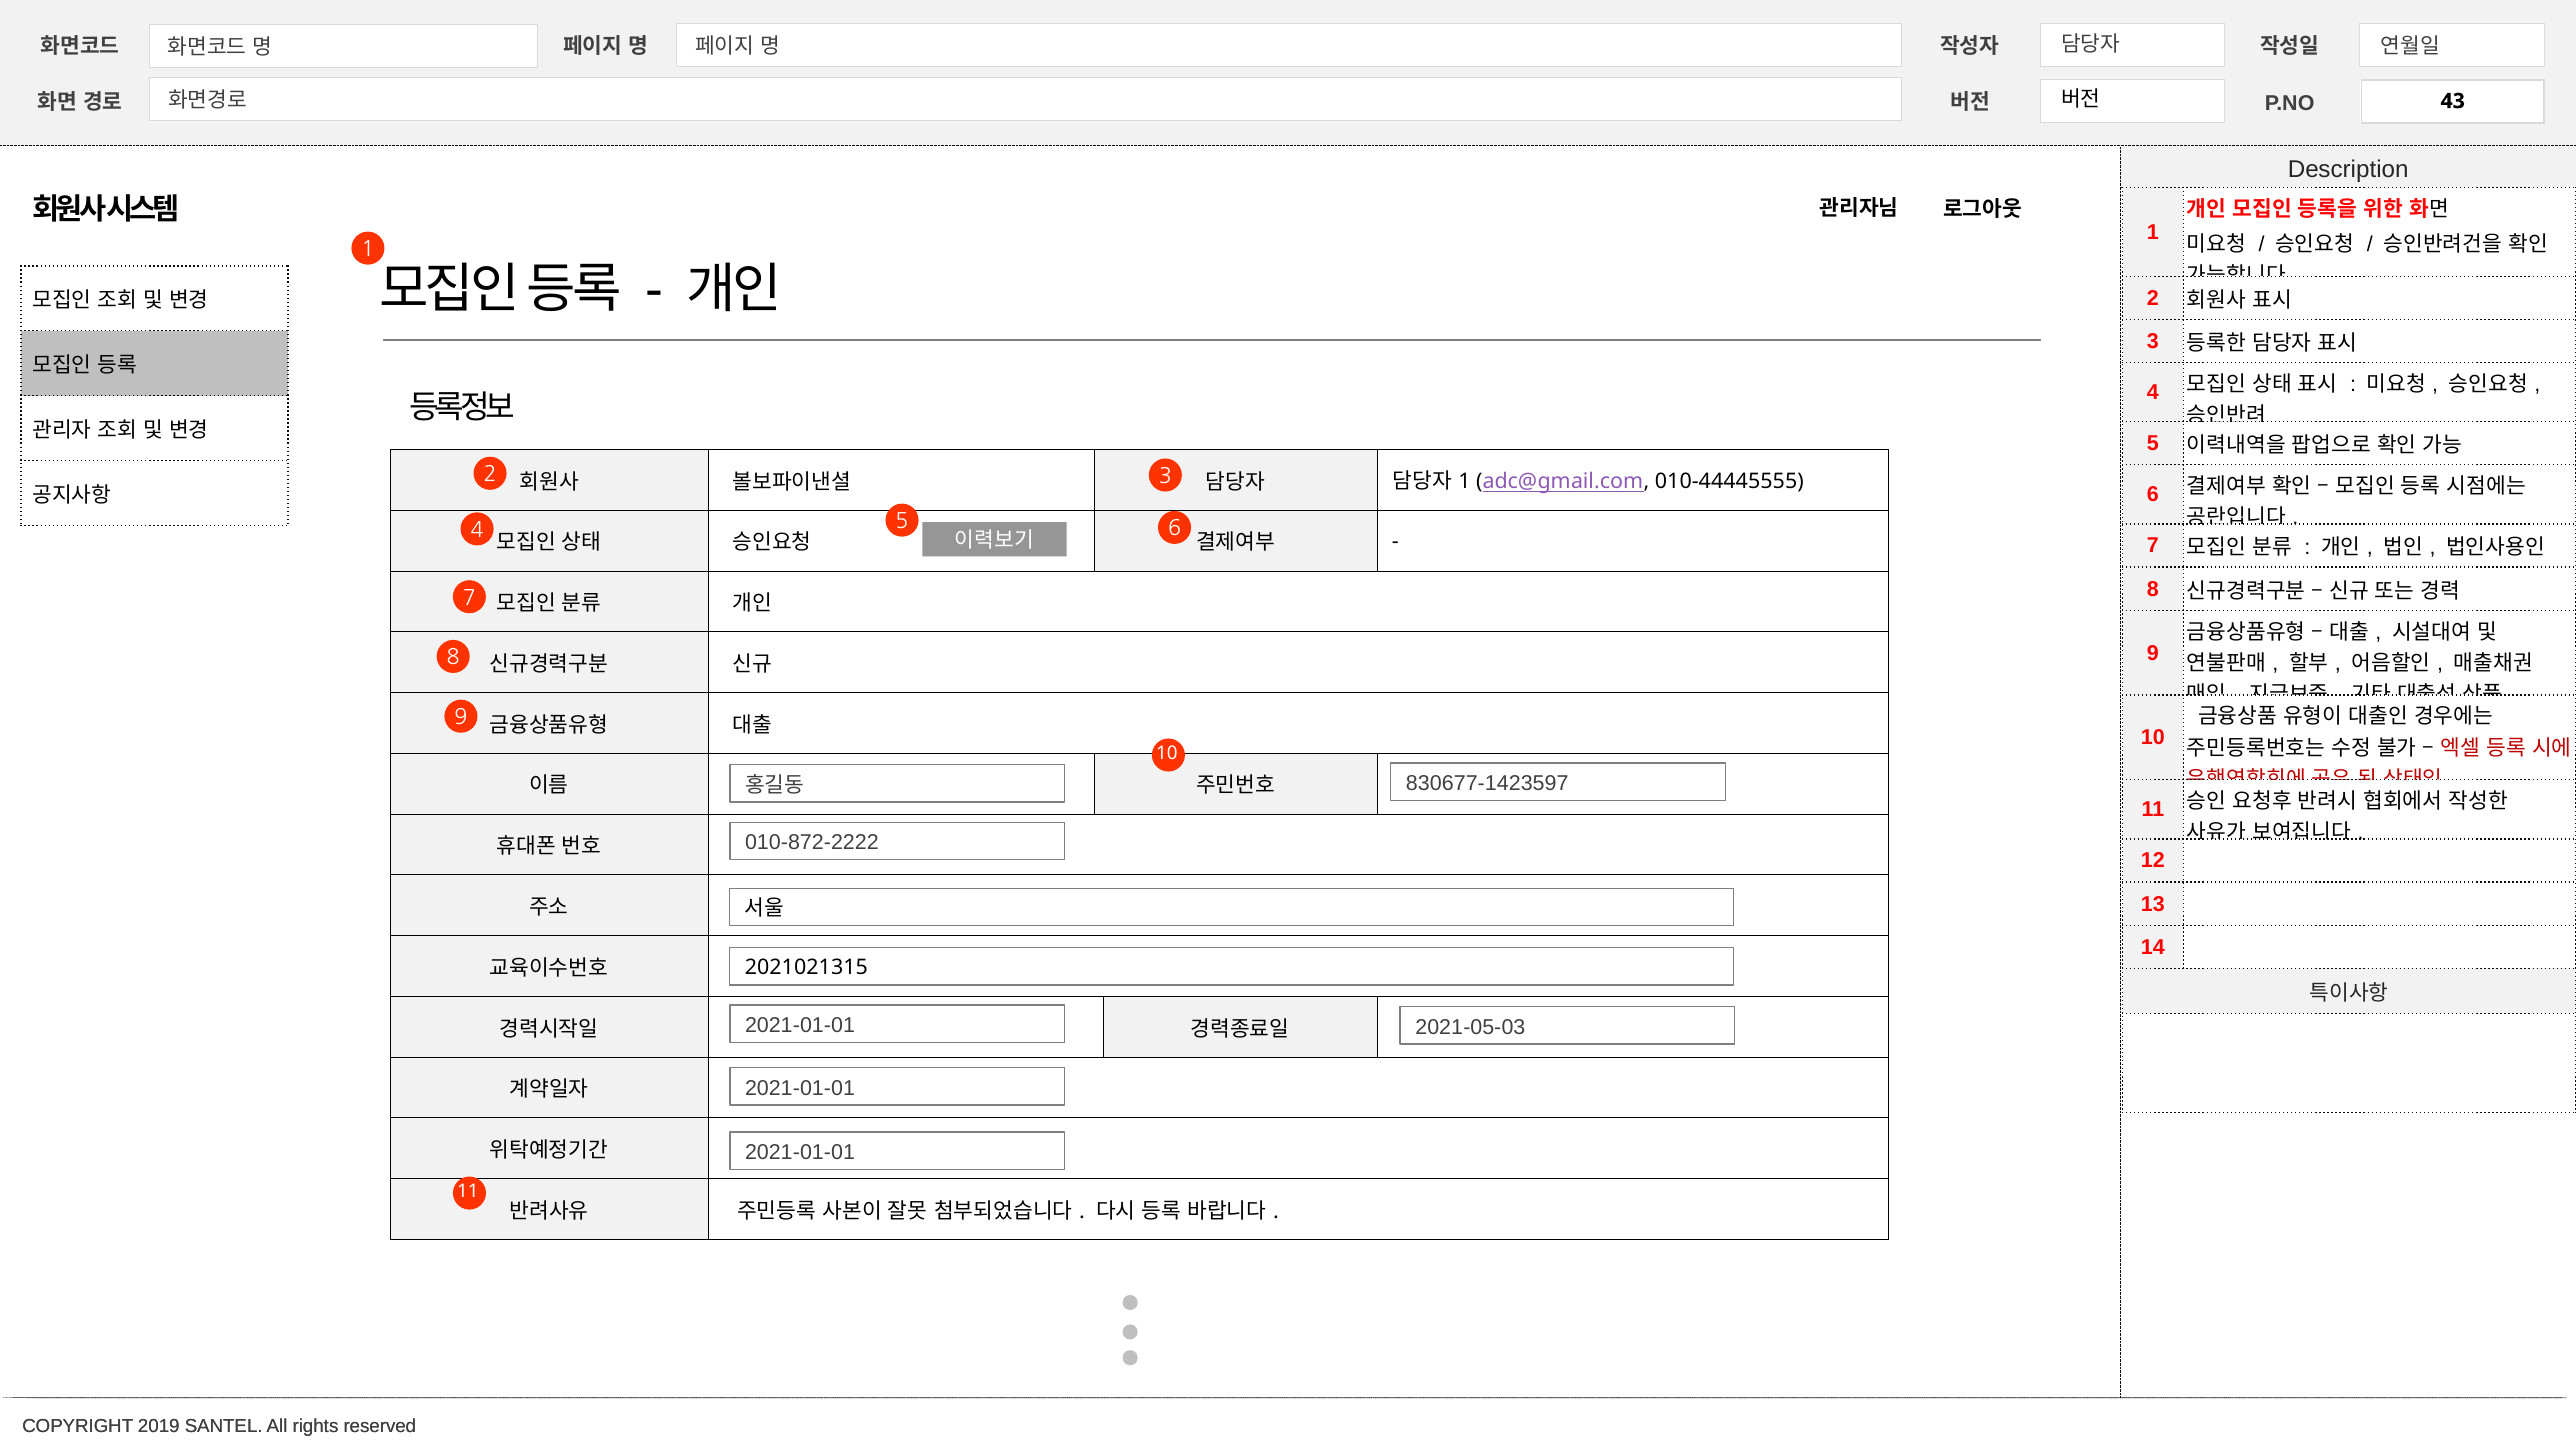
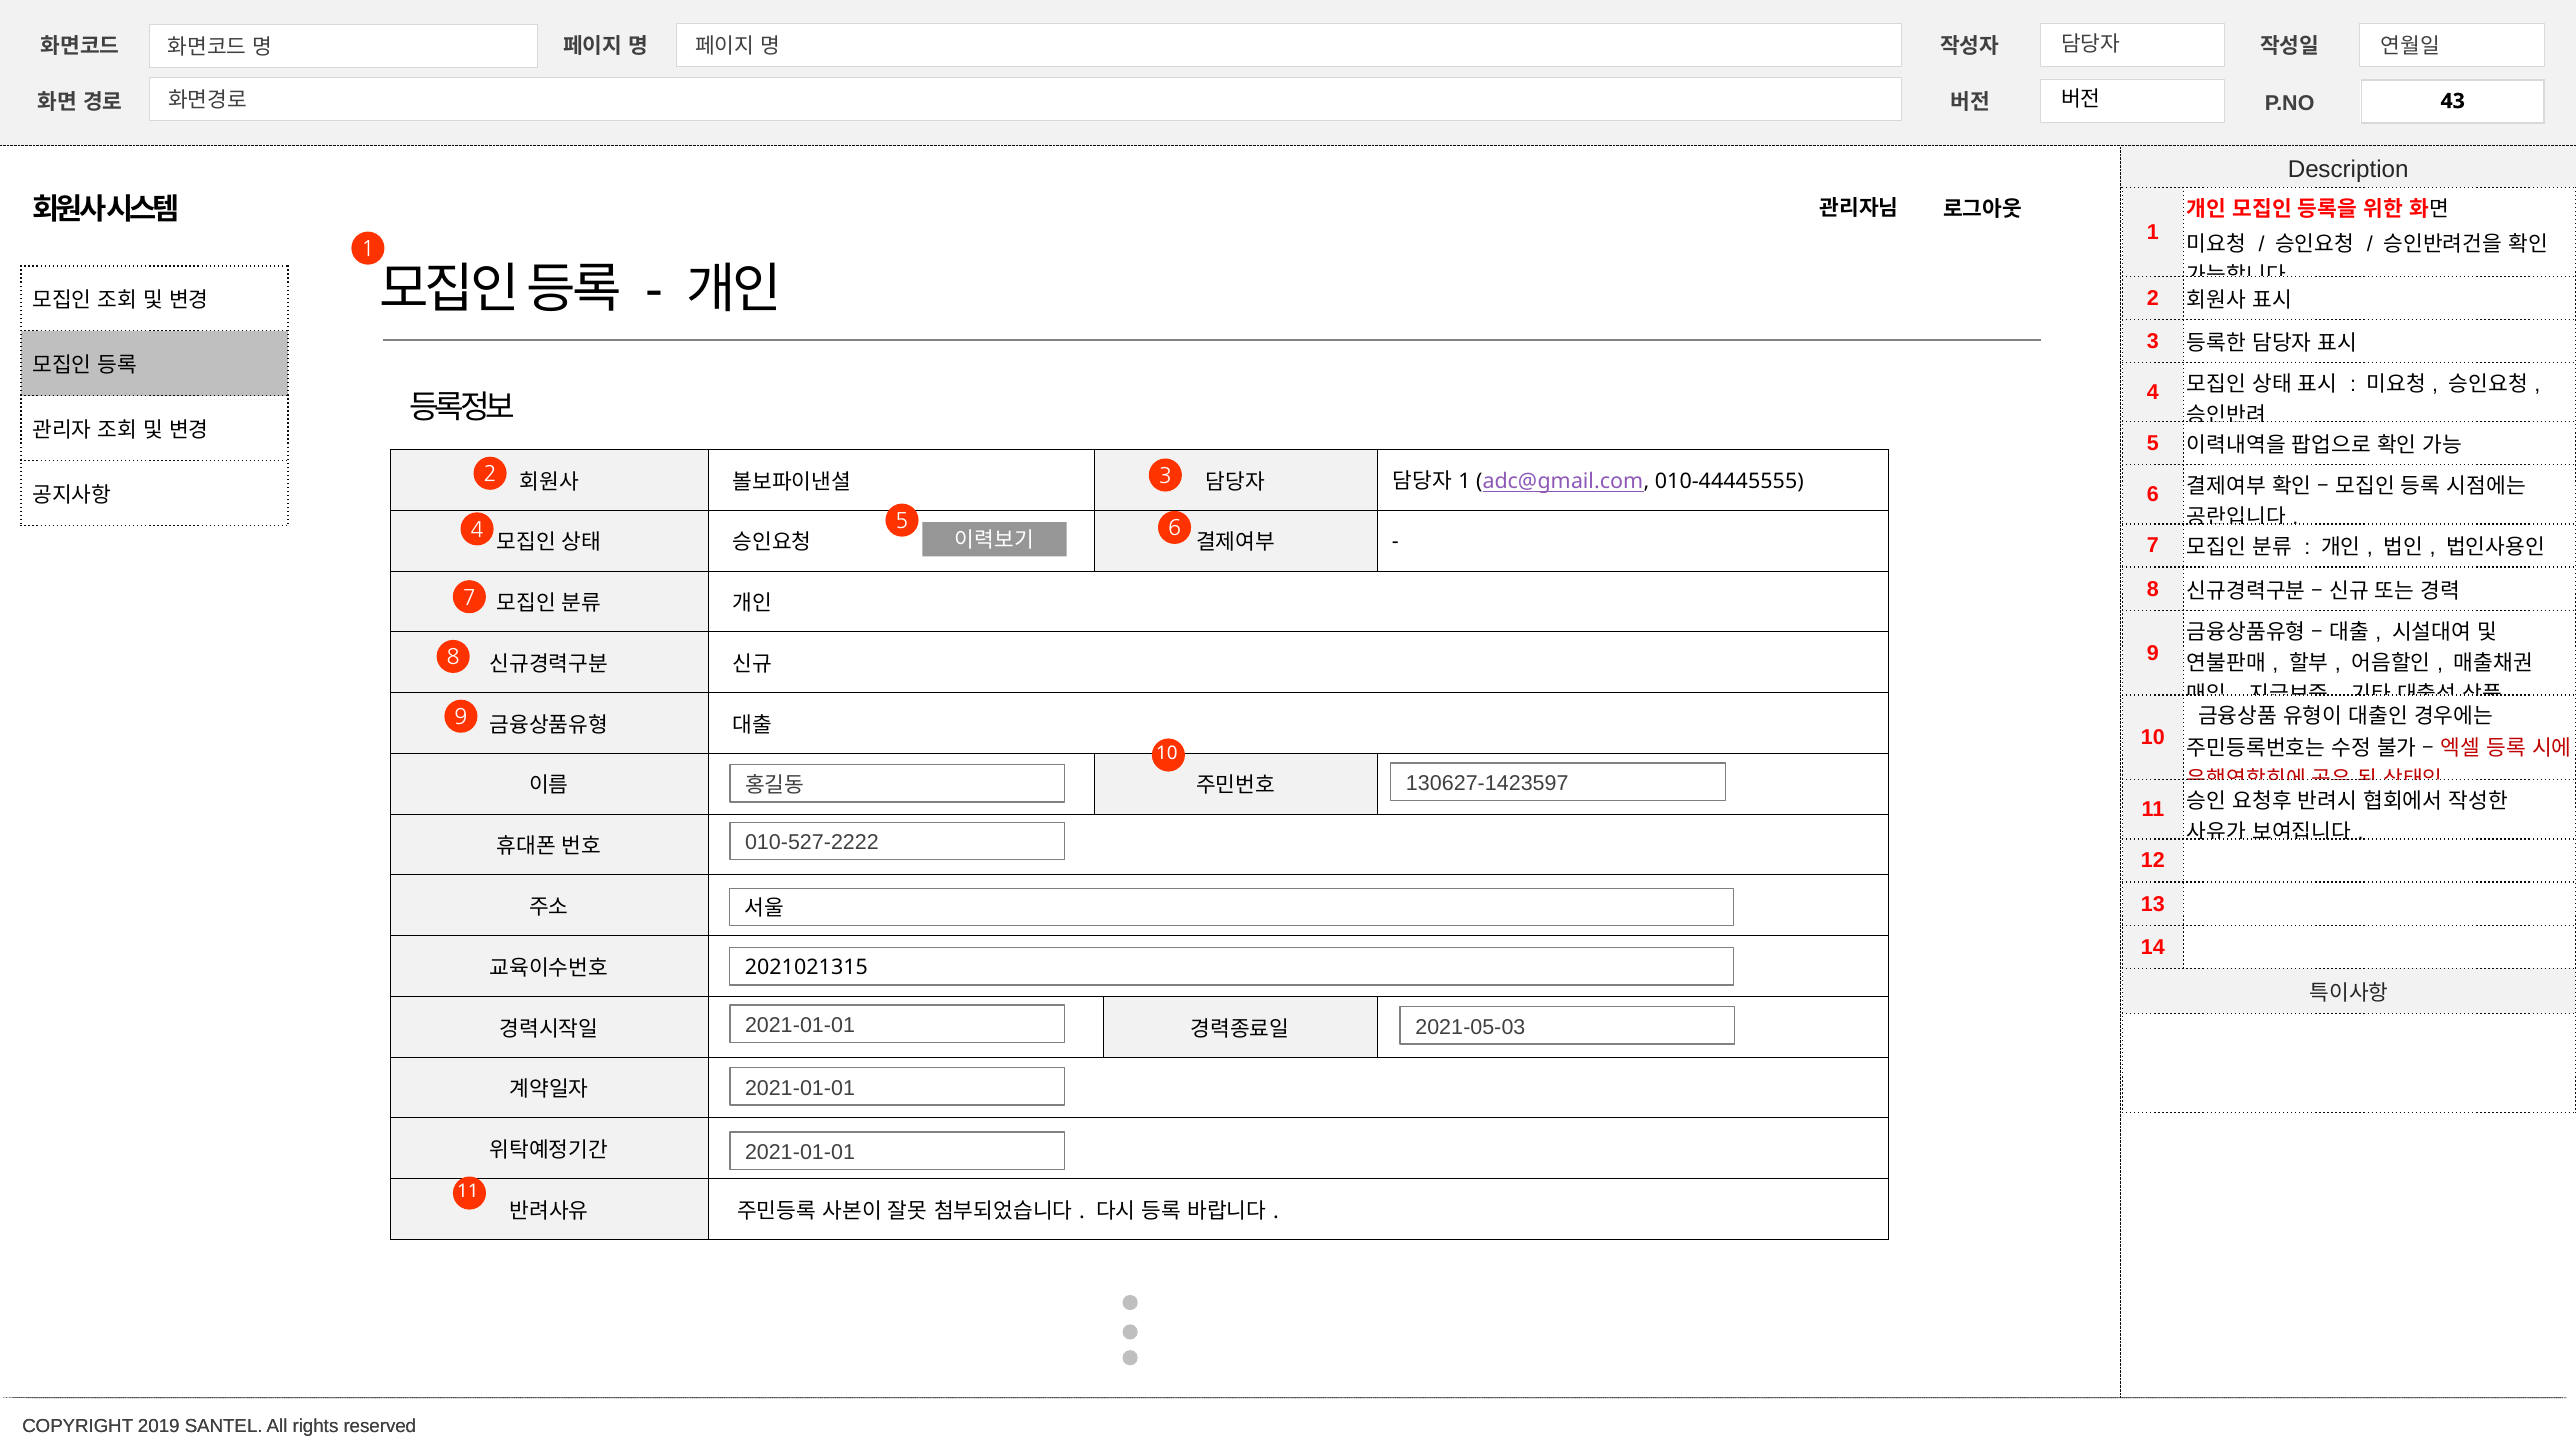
830677-1423597: 830677-1423597 -> 130627-1423597 (1487, 783)
010-872-2222: 010-872-2222 -> 010-527-2222 (812, 842)
